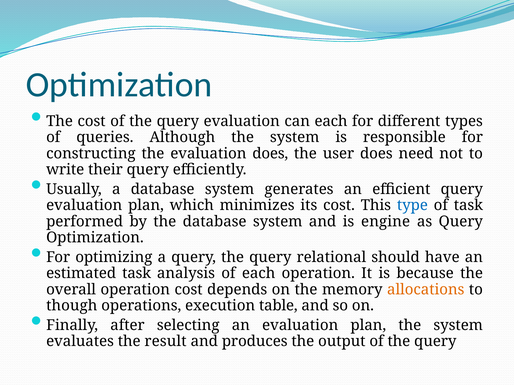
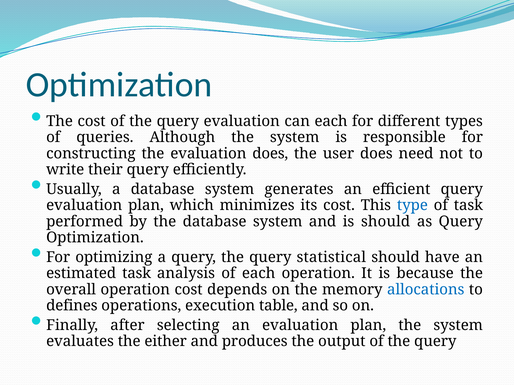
is engine: engine -> should (386, 222)
relational: relational -> statistical (331, 258)
allocations colour: orange -> blue (426, 290)
though: though -> defines (72, 306)
result: result -> either (166, 342)
